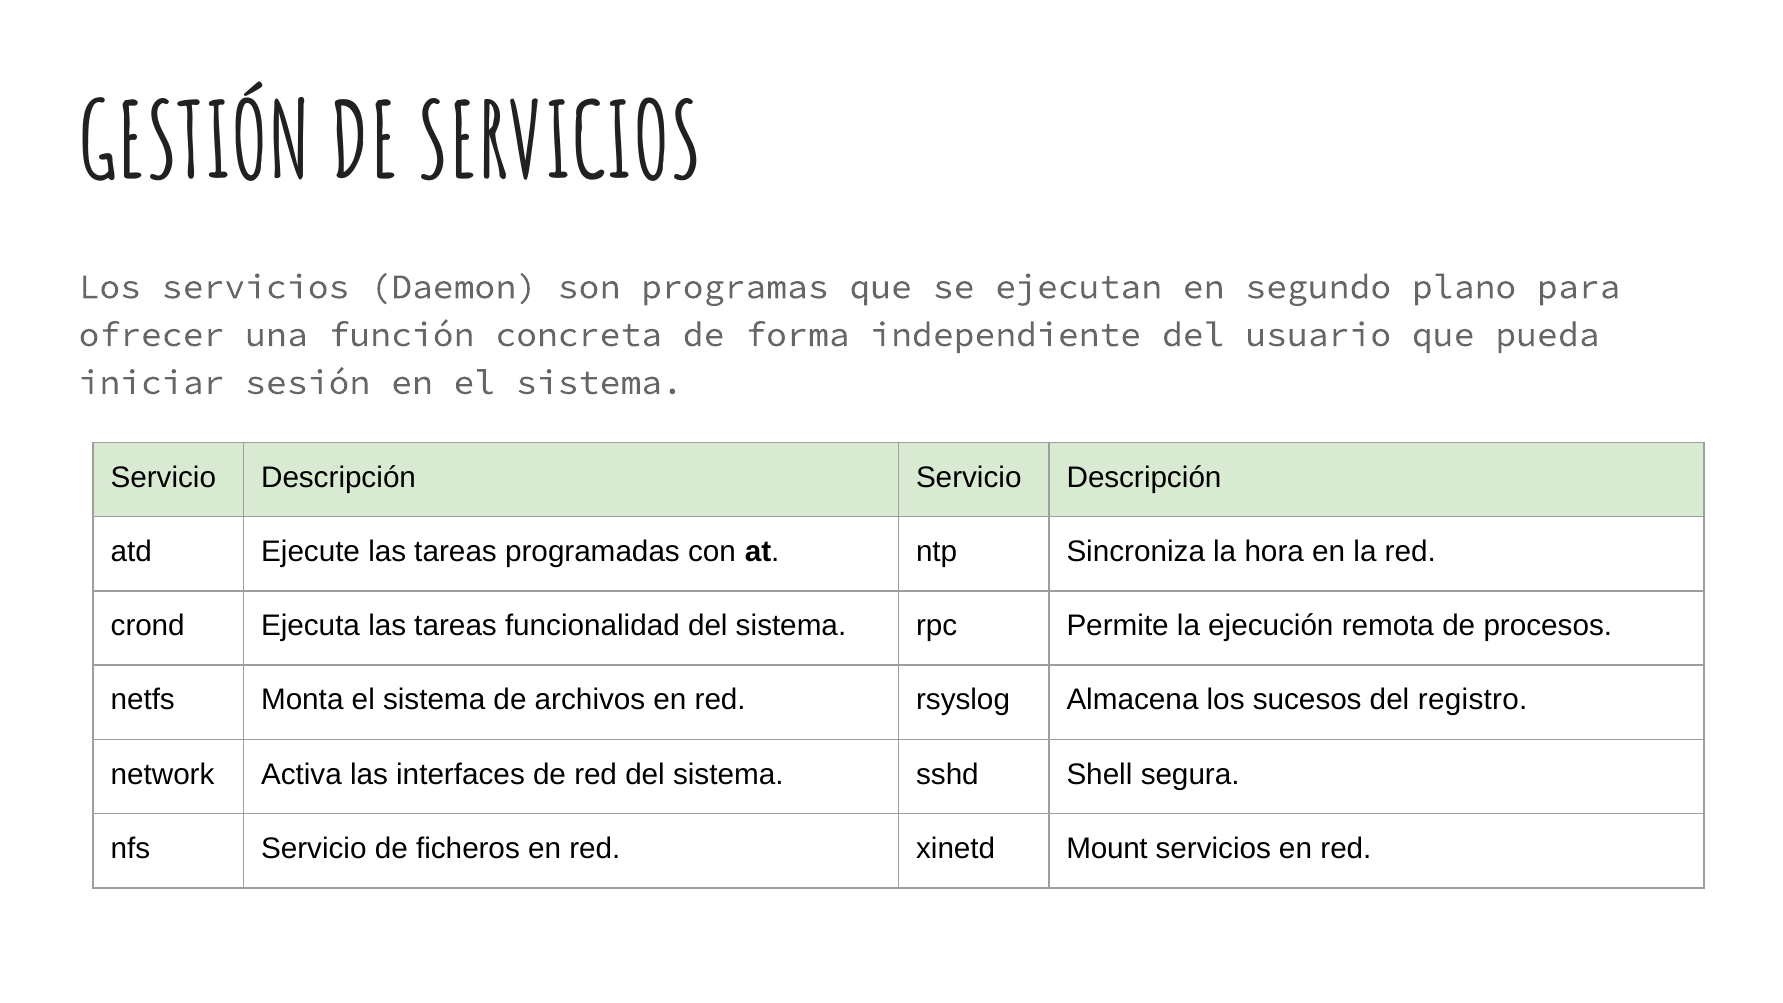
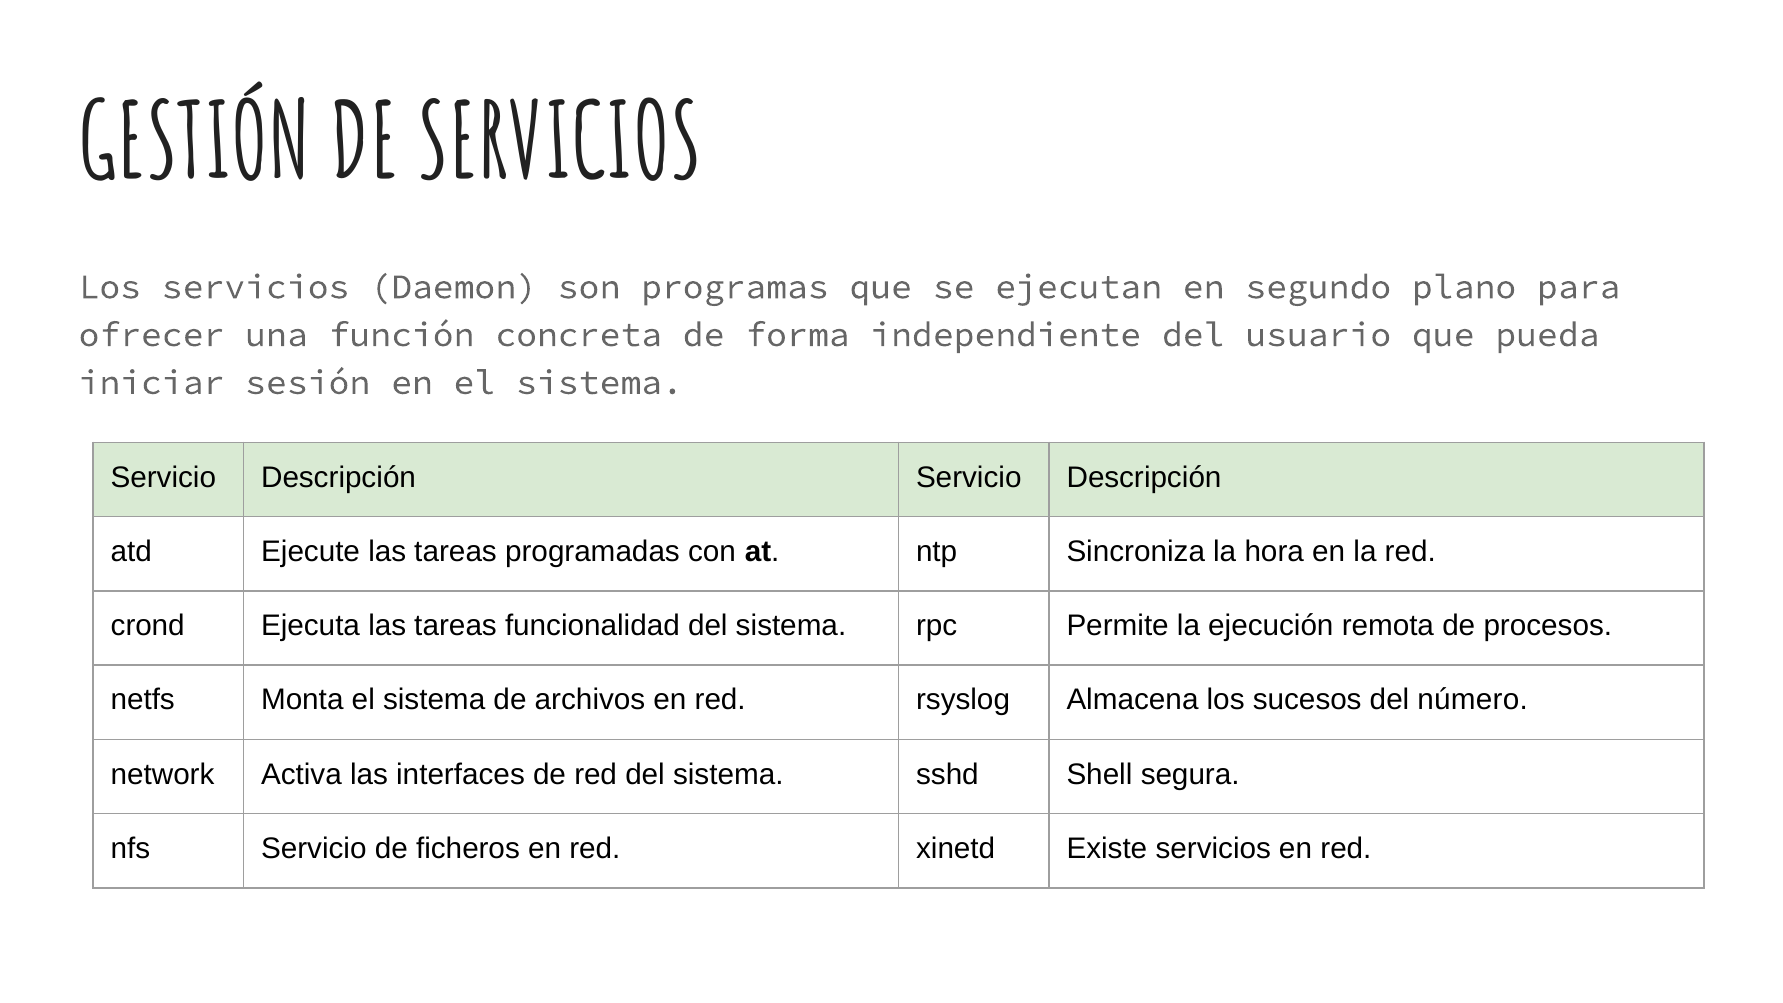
registro: registro -> número (1473, 700)
Mount: Mount -> Existe (1107, 849)
